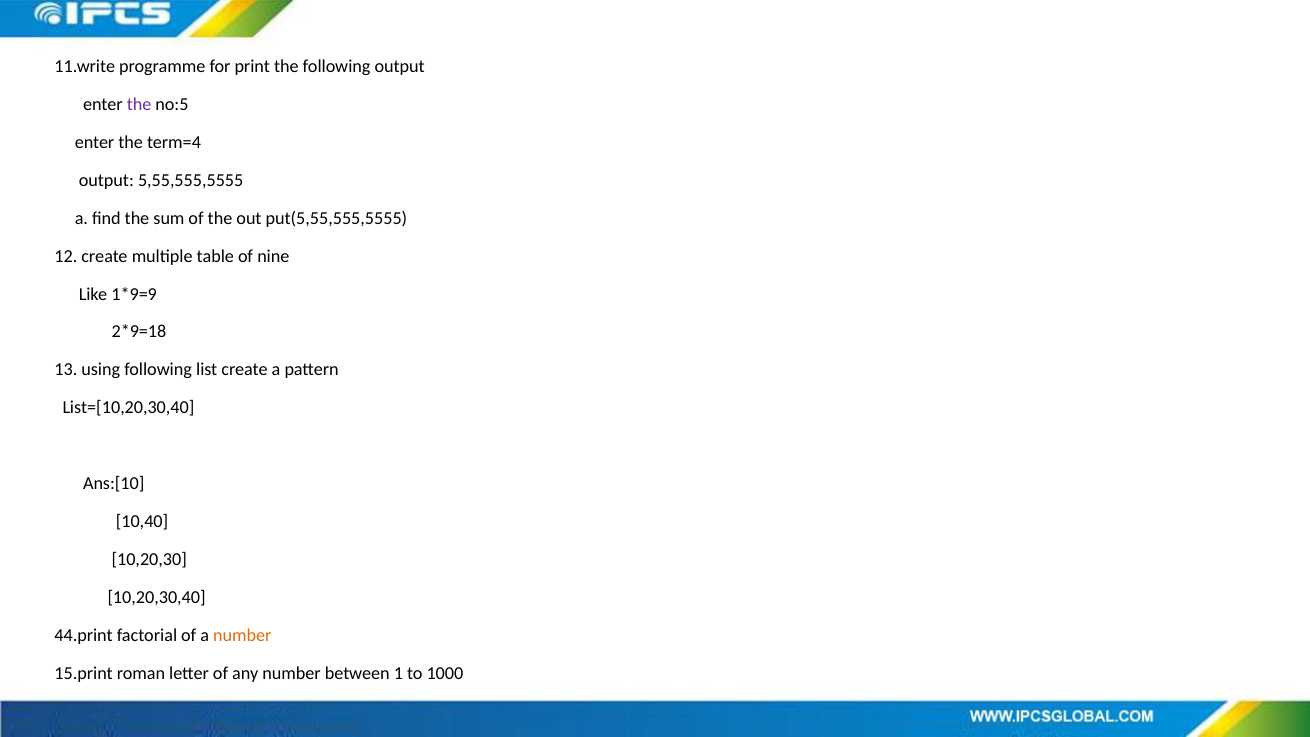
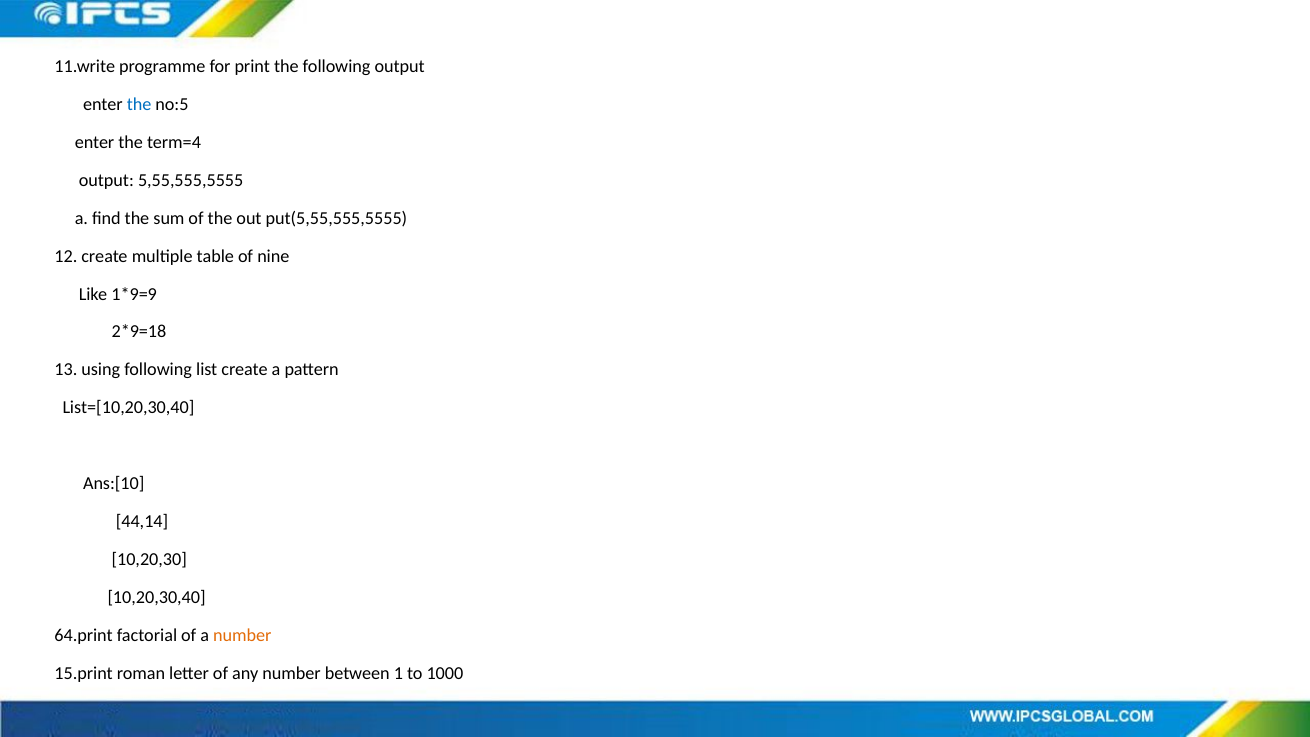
the colour: purple -> blue (139, 104)
10,40: 10,40 -> 44,14 (142, 521)
44.print: 44.print -> 64.print (84, 635)
